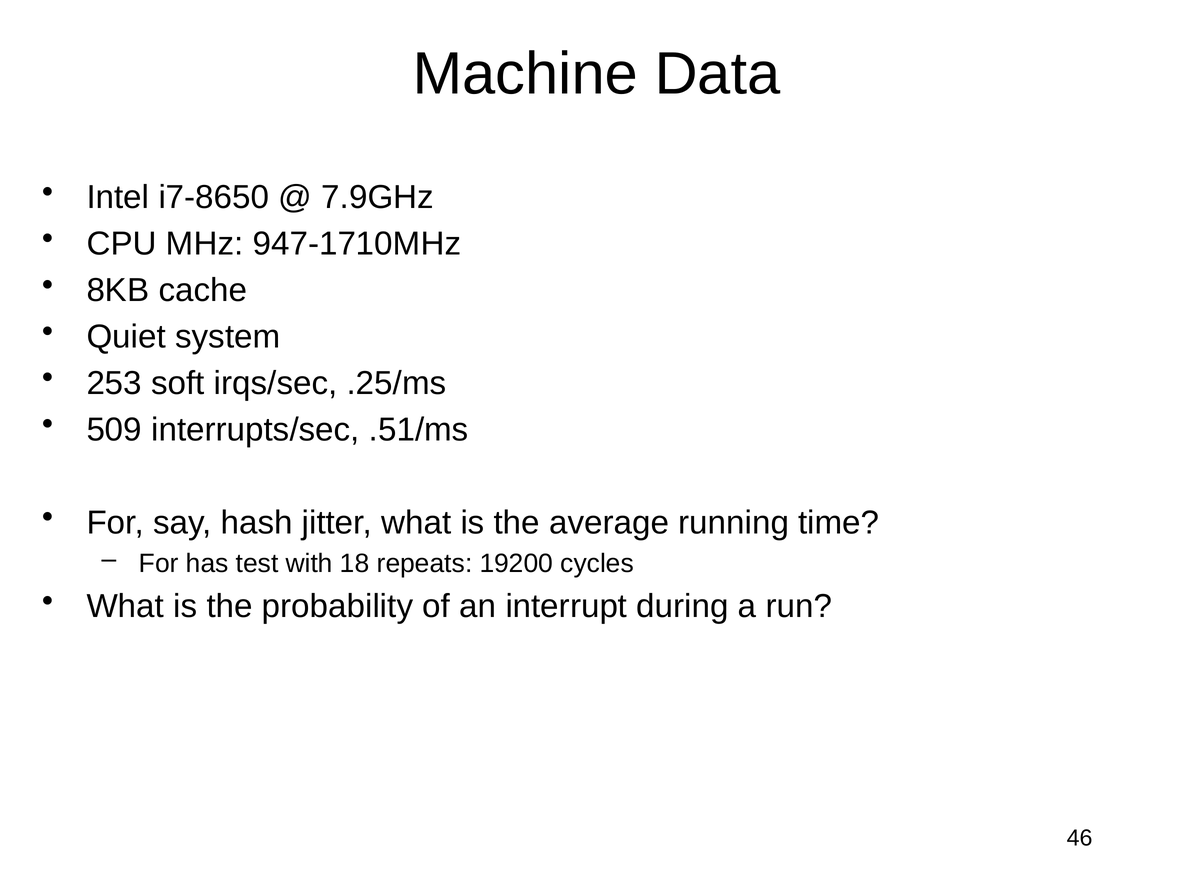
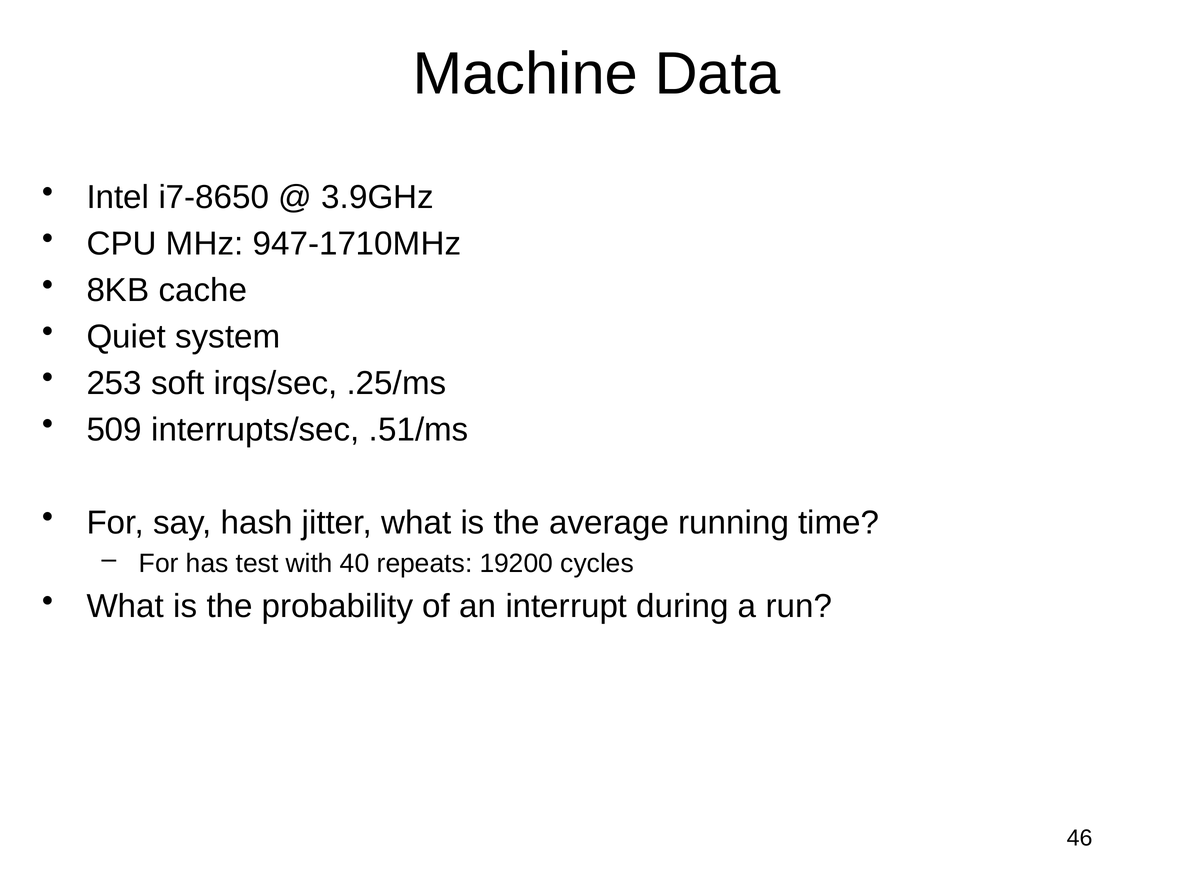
7.9GHz: 7.9GHz -> 3.9GHz (378, 197)
18: 18 -> 40 (355, 563)
